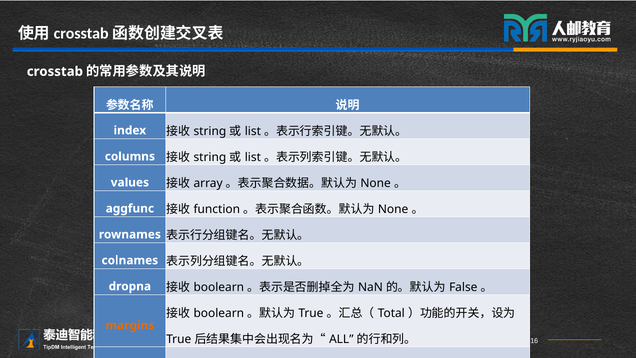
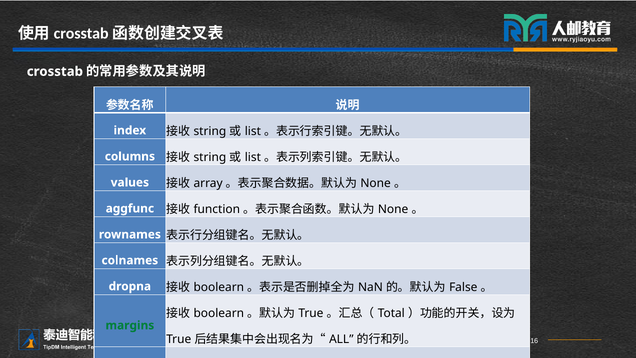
margins colour: orange -> green (130, 325)
